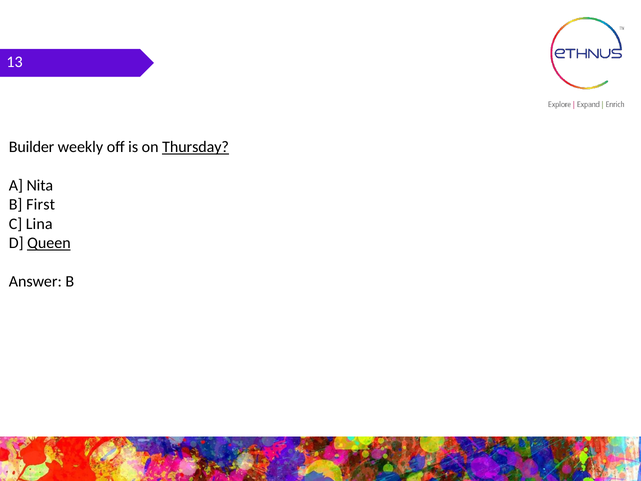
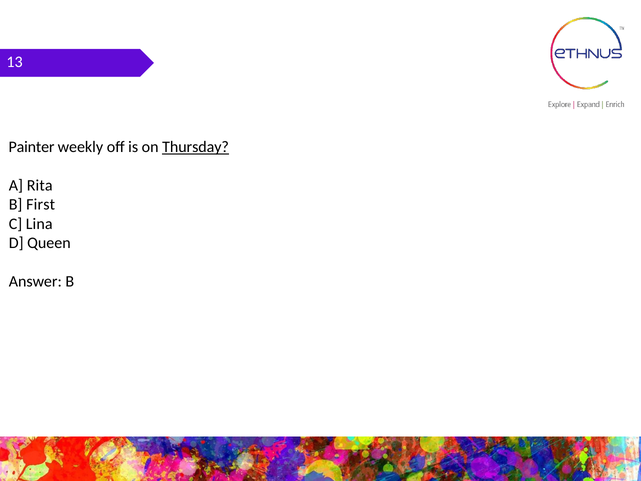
Builder: Builder -> Painter (32, 147)
Nita: Nita -> Rita (40, 185)
Queen underline: present -> none (49, 243)
